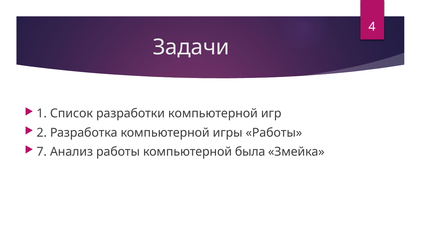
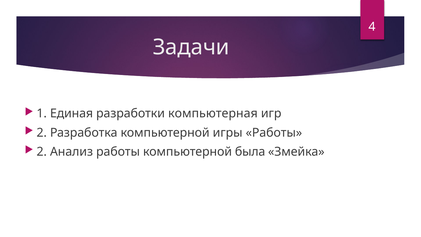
Список: Список -> Единая (72, 114)
разработки компьютерной: компьютерной -> компьютерная (213, 114)
7: 7 -> 2 (42, 152)
